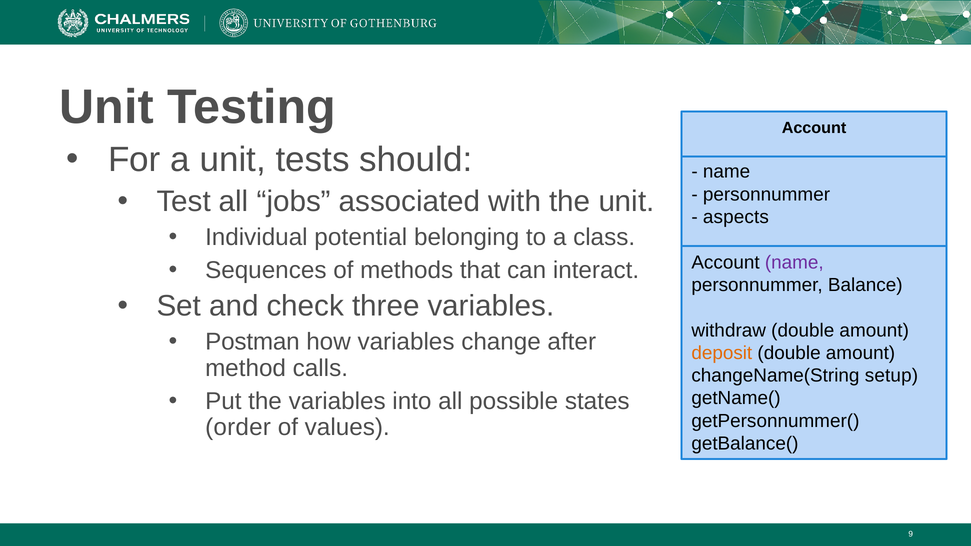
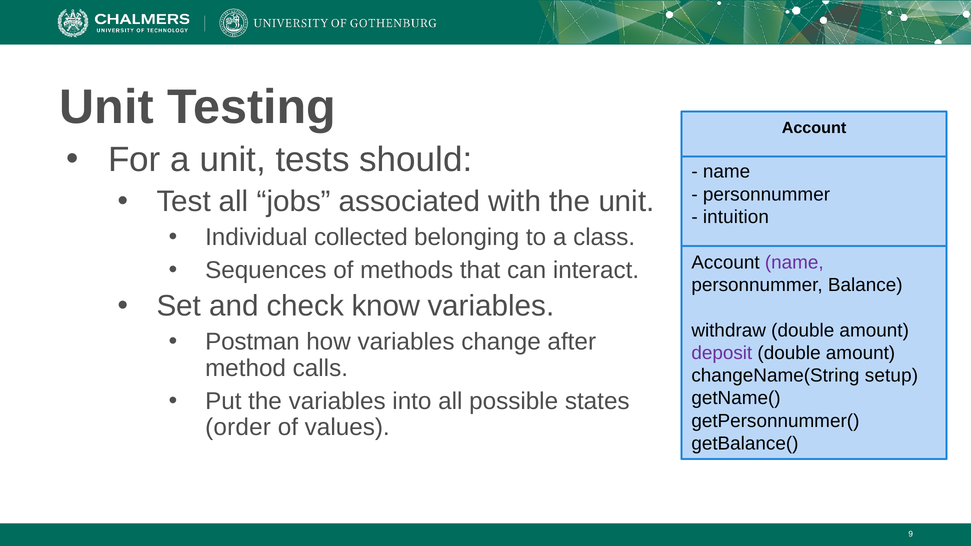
aspects: aspects -> intuition (736, 217)
potential: potential -> collected (361, 237)
three: three -> know (386, 306)
deposit colour: orange -> purple (722, 353)
